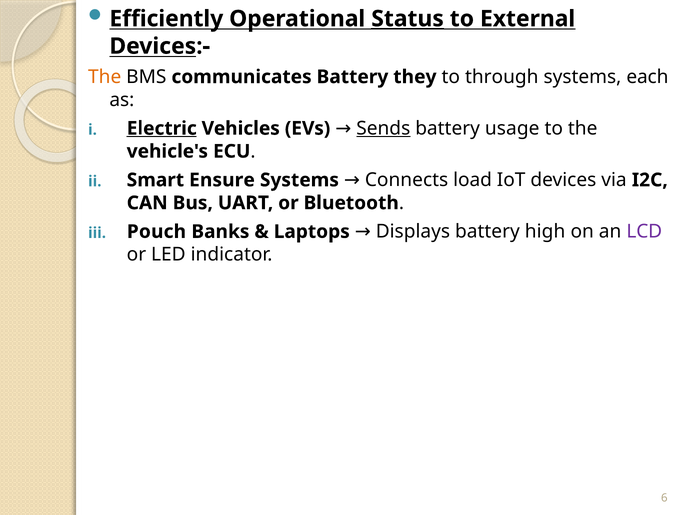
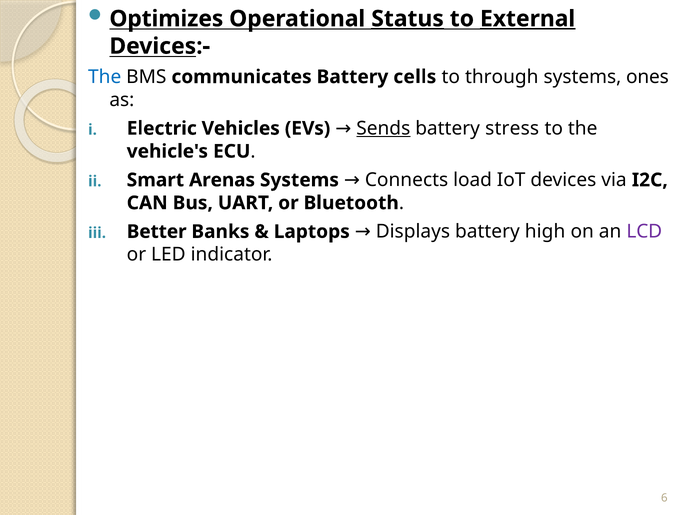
Efficiently: Efficiently -> Optimizes (166, 19)
External underline: none -> present (528, 19)
The colour: orange -> blue (105, 77)
they: they -> cells (415, 77)
each: each -> ones (647, 77)
Electric underline: present -> none (162, 129)
usage: usage -> stress (512, 129)
Ensure: Ensure -> Arenas (222, 180)
Pouch: Pouch -> Better (157, 232)
